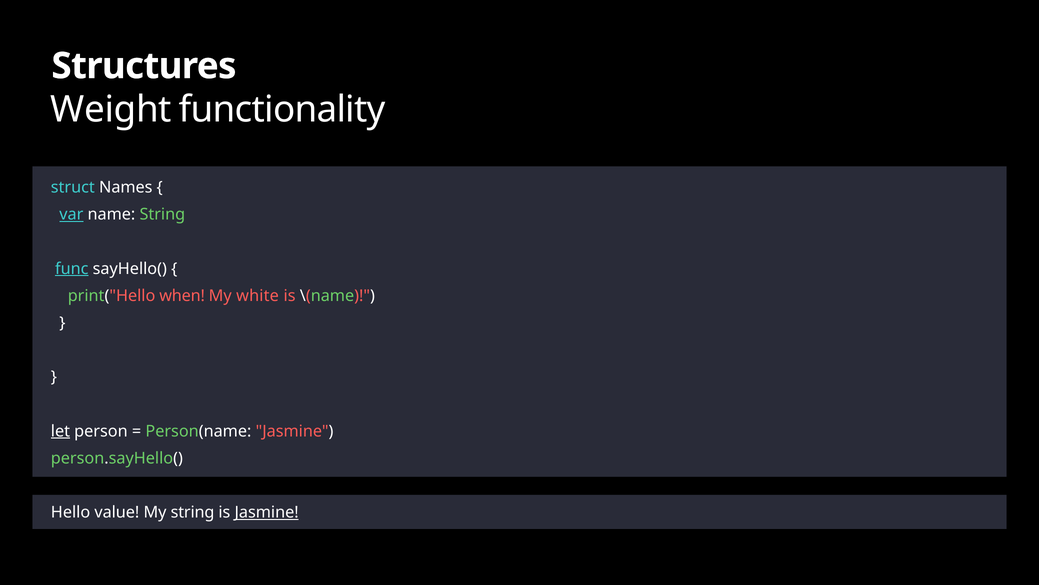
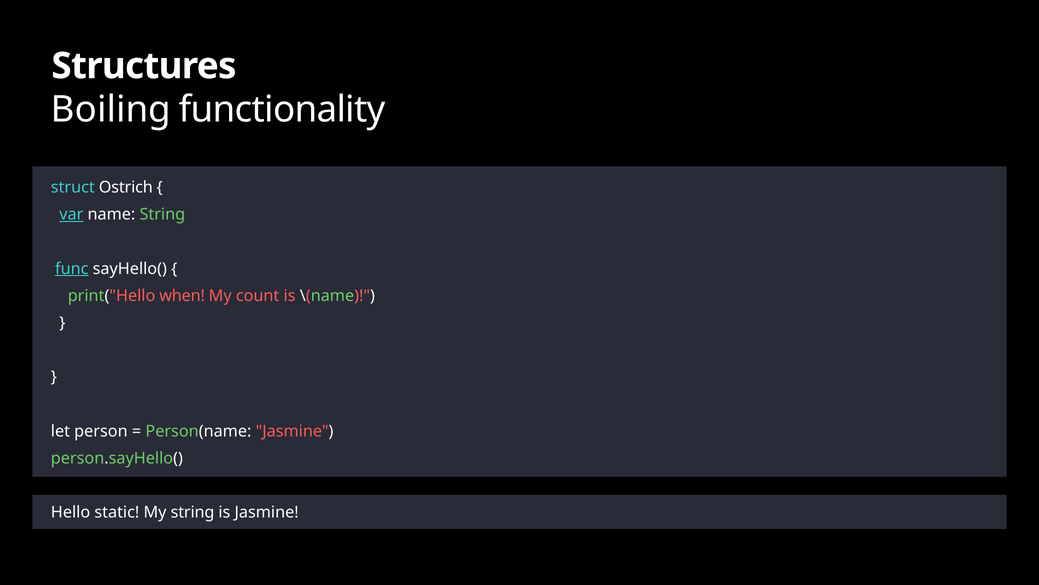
Weight: Weight -> Boiling (111, 109)
Names: Names -> Ostrich (126, 187)
white: white -> count (258, 296)
let underline: present -> none (60, 431)
value: value -> static (117, 512)
Jasmine underline: present -> none (267, 512)
